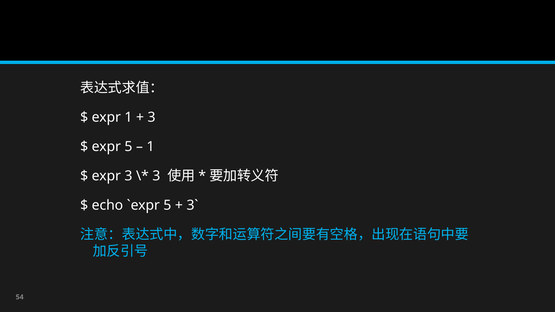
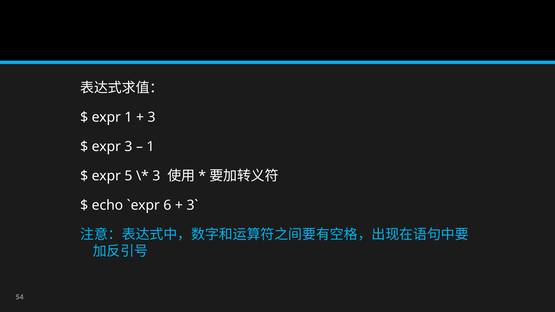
expr 5: 5 -> 3 (128, 147)
expr 3: 3 -> 5 (128, 176)
5: 5 -> 6 (167, 205)
